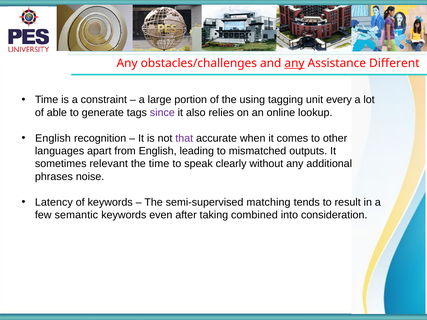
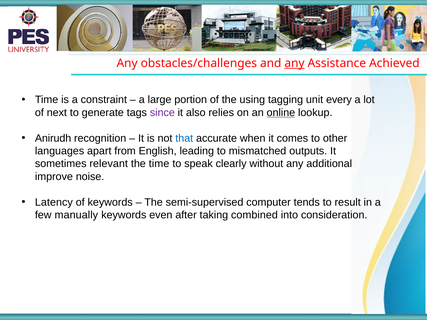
Different: Different -> Achieved (394, 63)
able: able -> next (57, 113)
online underline: none -> present (281, 113)
English: English -> Anirudh (53, 138)
that colour: purple -> blue (184, 138)
phrases: phrases -> improve (54, 177)
matching: matching -> computer (269, 202)
semantic: semantic -> manually (76, 215)
